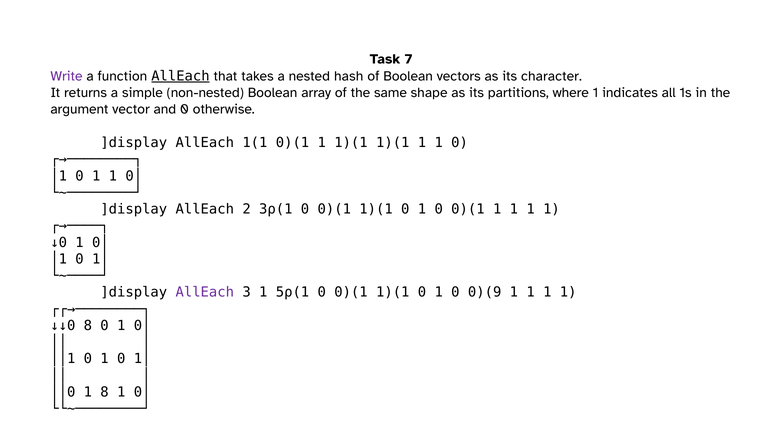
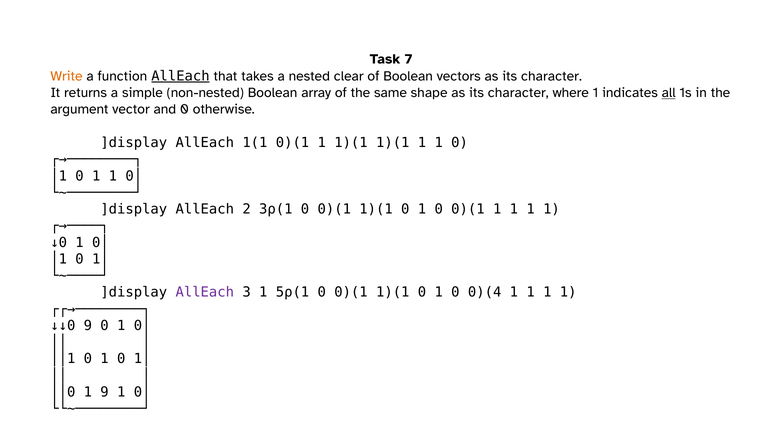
Write colour: purple -> orange (66, 76)
hash: hash -> clear (349, 76)
shape as its partitions: partitions -> character (518, 93)
all underline: none -> present (669, 93)
0)(9: 0)(9 -> 0)(4 (485, 292)
↓↓0 8: 8 -> 9 (88, 326)
1 8: 8 -> 9 (105, 392)
